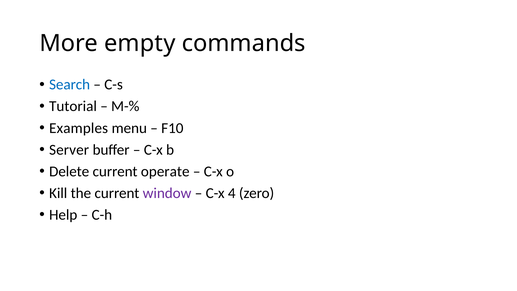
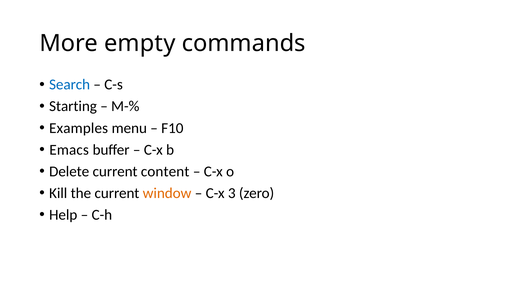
Tutorial: Tutorial -> Starting (73, 106)
Server: Server -> Emacs (69, 150)
operate: operate -> content (165, 171)
window colour: purple -> orange (167, 193)
4: 4 -> 3 (232, 193)
